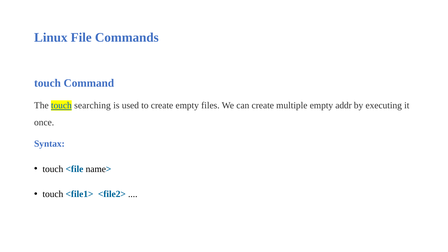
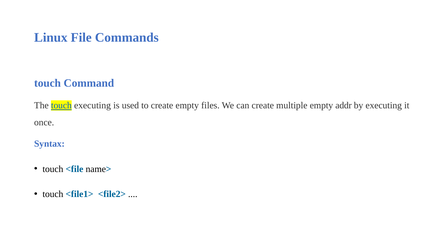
touch searching: searching -> executing (92, 105)
